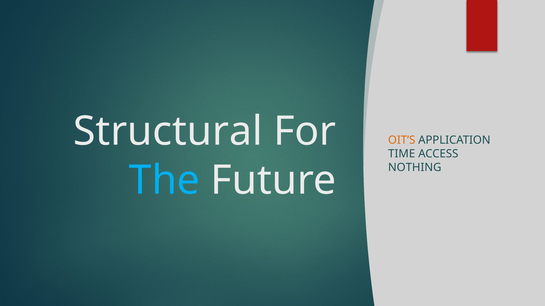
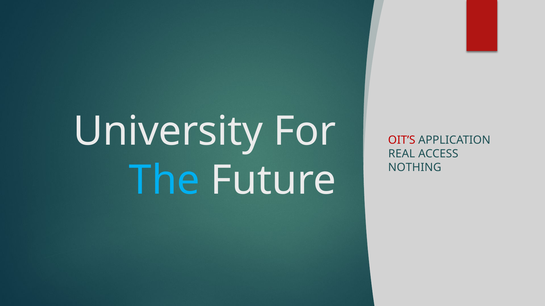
Structural: Structural -> University (168, 132)
OIT’S colour: orange -> red (402, 140)
TIME: TIME -> REAL (402, 154)
